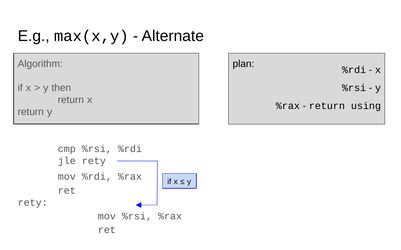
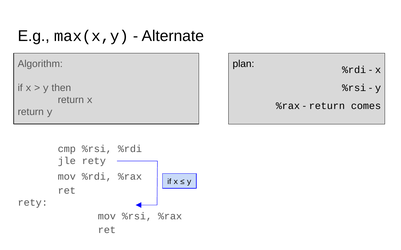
using: using -> comes (366, 106)
